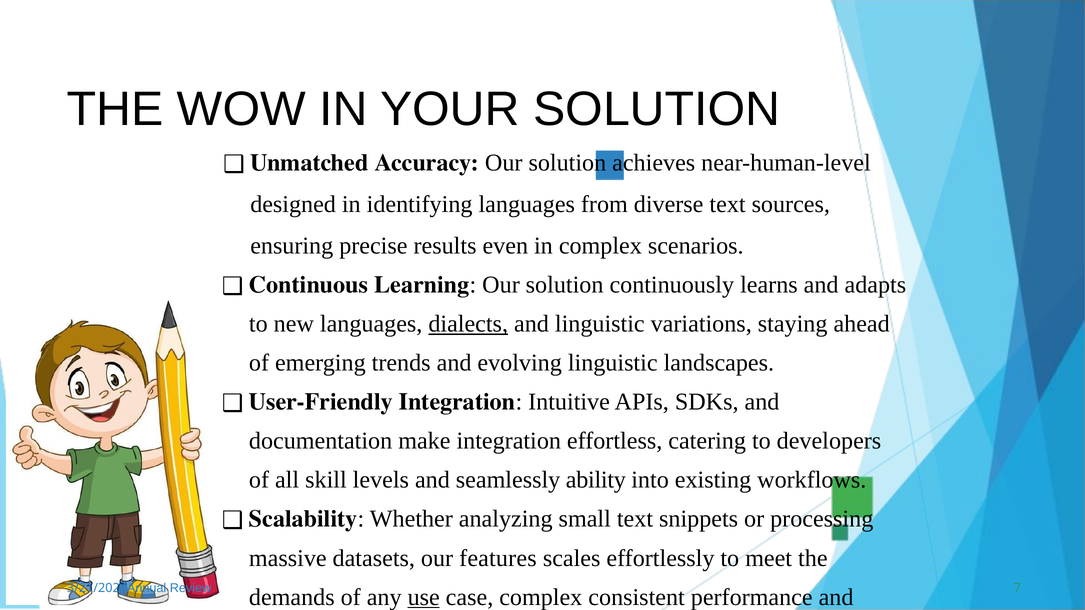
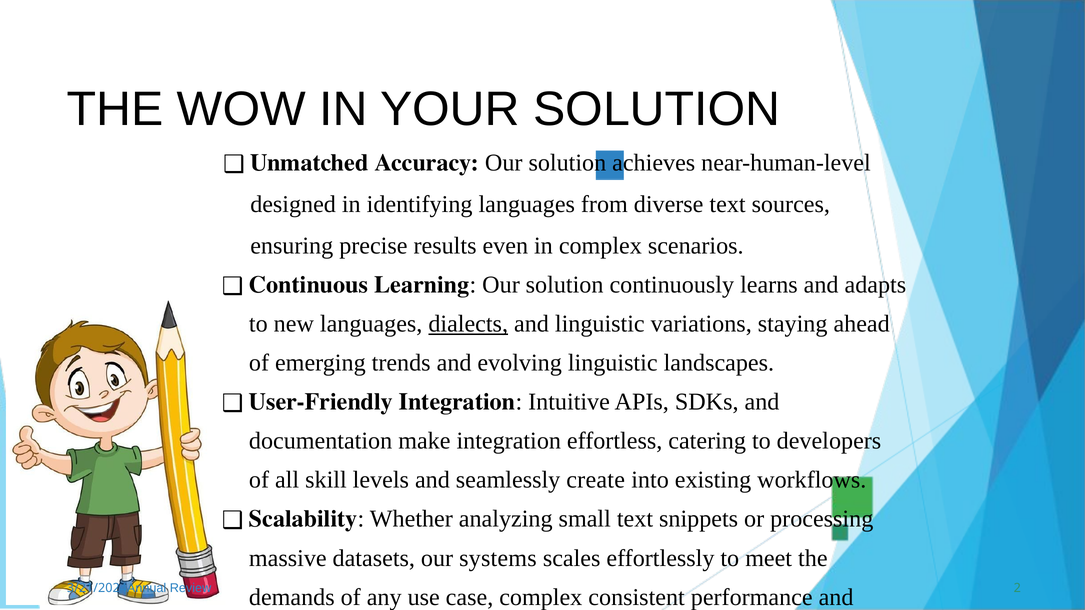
ability: ability -> create (596, 480)
features: features -> systems (498, 558)
7: 7 -> 2 (1017, 589)
use underline: present -> none (424, 597)
